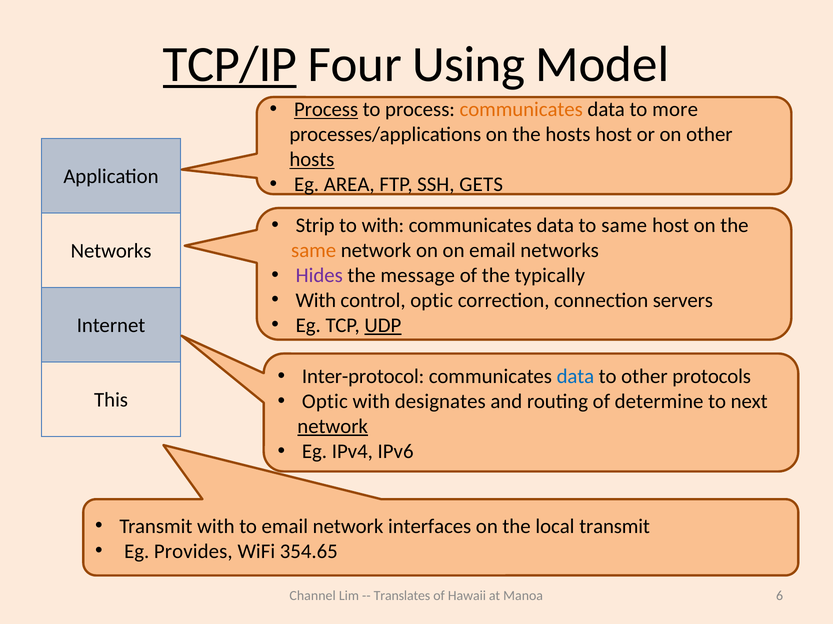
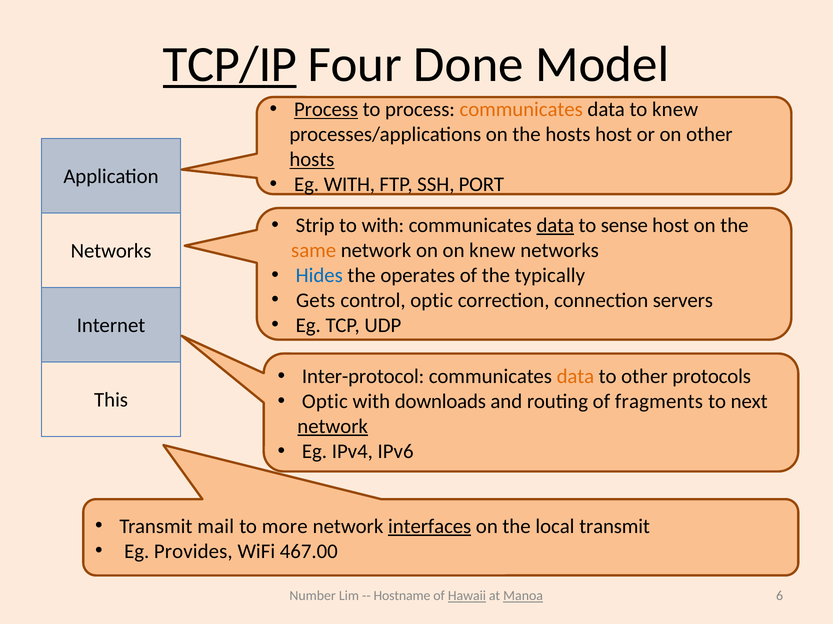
Using: Using -> Done (468, 65)
to more: more -> knew (675, 110)
Eg AREA: AREA -> WITH (349, 185)
GETS: GETS -> PORT (481, 185)
data underline: none -> present (555, 226)
to same: same -> sense (624, 226)
on email: email -> knew (492, 251)
Hides colour: purple -> blue (319, 276)
message: message -> operates (418, 276)
With: With -> Gets (316, 301)
UDP underline: present -> none (383, 326)
data colour: blue -> orange (575, 377)
designates: designates -> downloads (440, 402)
determine: determine -> fragments (659, 402)
Transmit with: with -> mail (216, 527)
to email: email -> more (285, 527)
interfaces underline: none -> present (430, 527)
354.65: 354.65 -> 467.00 (309, 552)
Channel: Channel -> Number (313, 597)
Translates: Translates -> Hostname (402, 597)
Hawaii underline: none -> present (467, 597)
Manoa underline: none -> present (523, 597)
